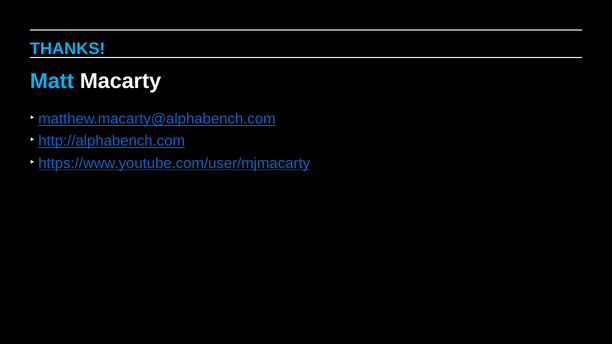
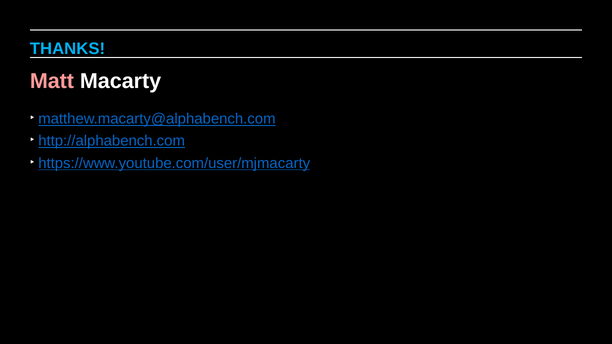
Matt colour: light blue -> pink (52, 81)
